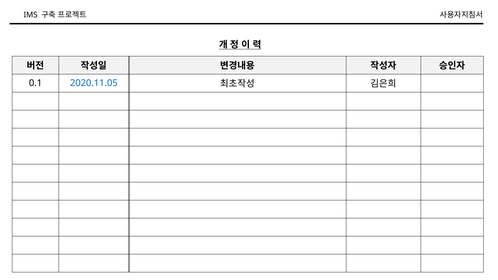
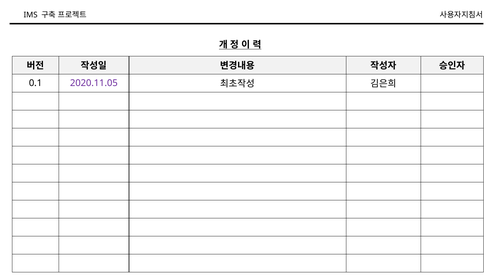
2020.11.05 colour: blue -> purple (94, 83)
